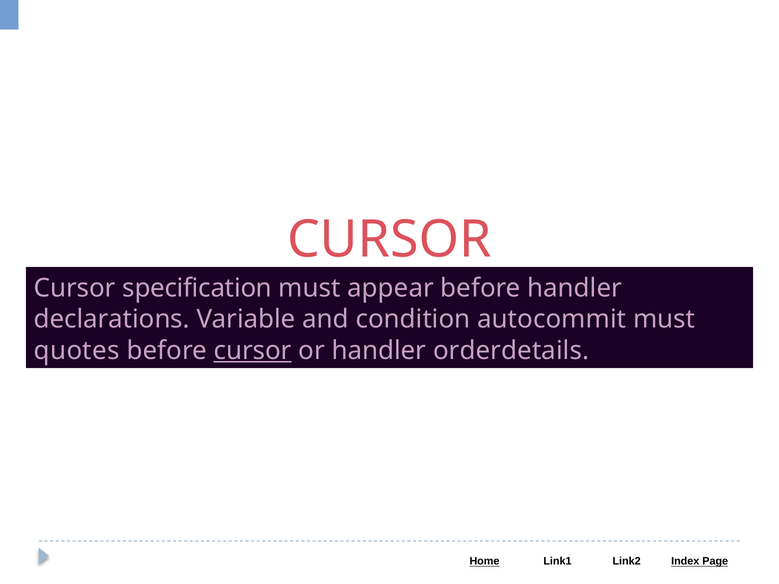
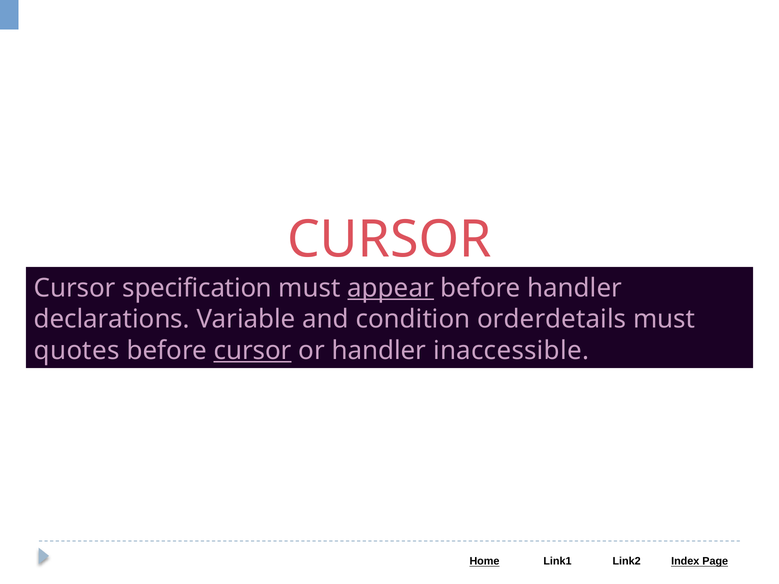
appear underline: none -> present (391, 288)
autocommit: autocommit -> orderdetails (552, 319)
orderdetails: orderdetails -> inaccessible (511, 351)
